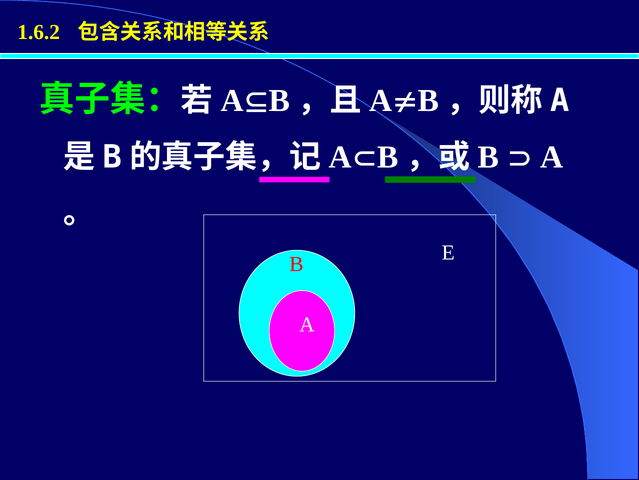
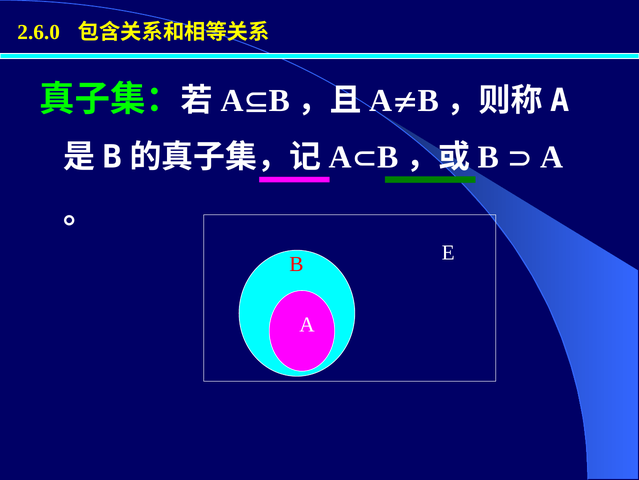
1.6.2: 1.6.2 -> 2.6.0 (39, 32)
